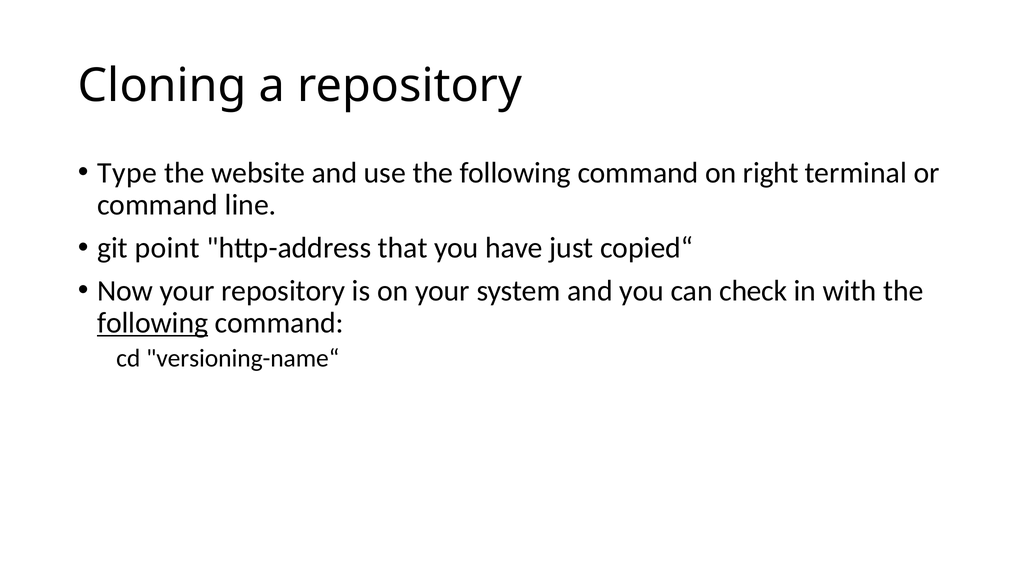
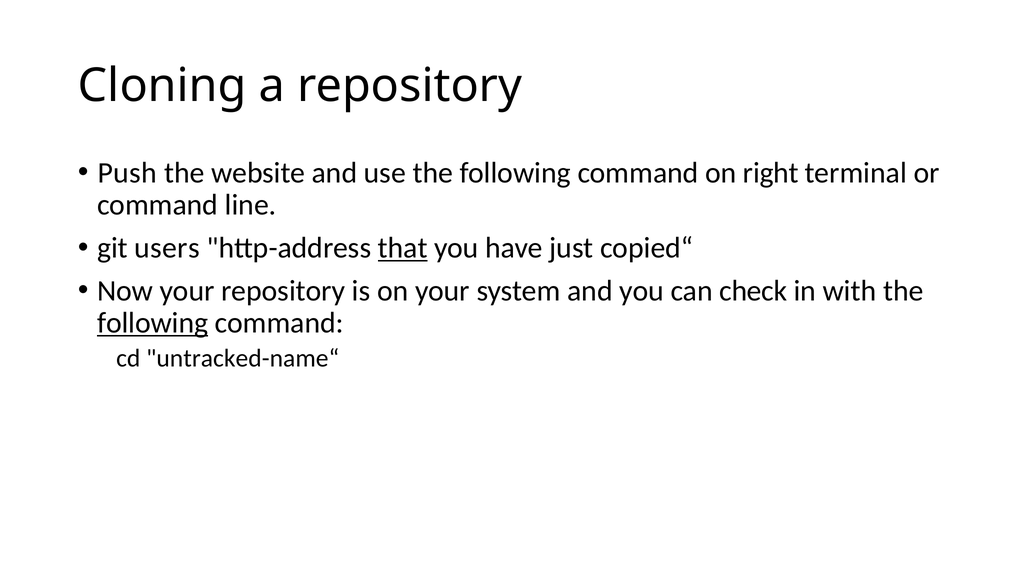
Type: Type -> Push (127, 173)
point: point -> users (167, 248)
that underline: none -> present (403, 248)
versioning-name“: versioning-name“ -> untracked-name“ (243, 358)
